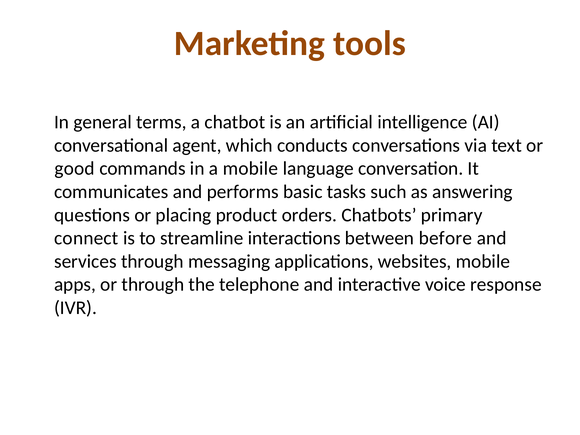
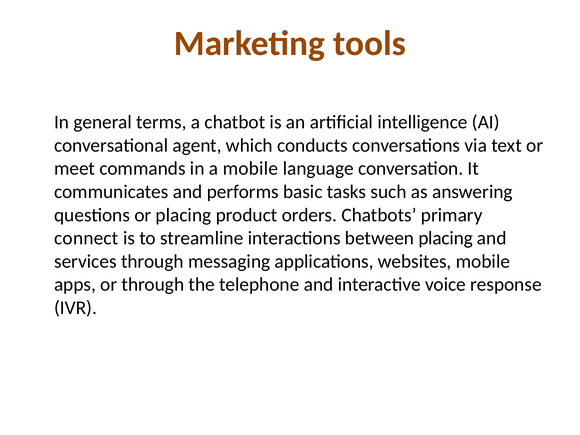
good: good -> meet (75, 169)
between before: before -> placing (446, 238)
